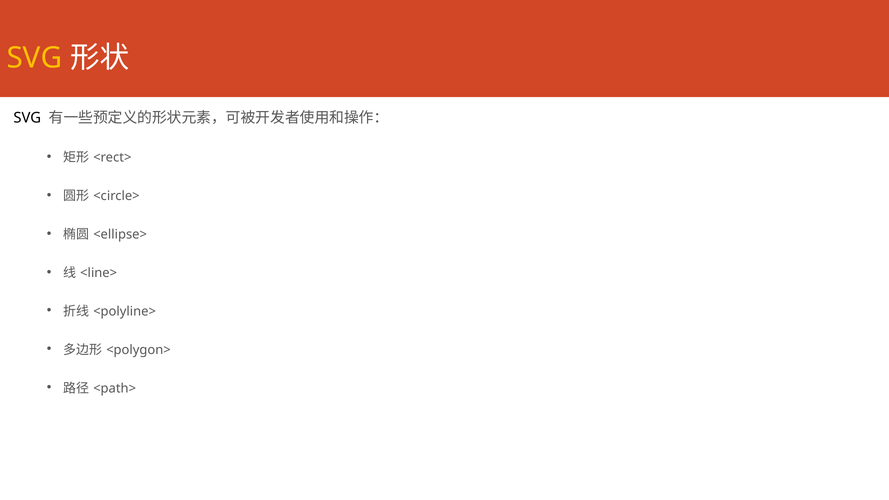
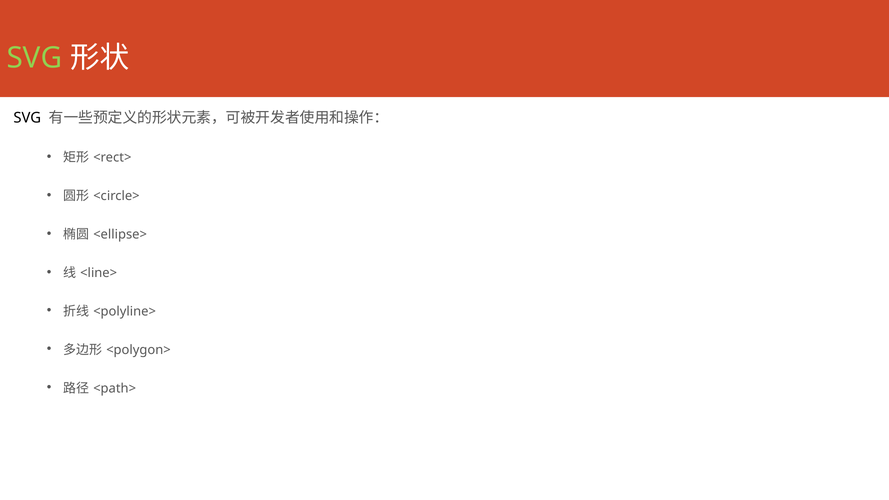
SVG colour: yellow -> light green (34, 58)
